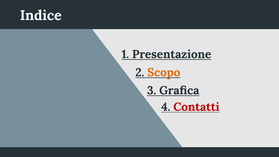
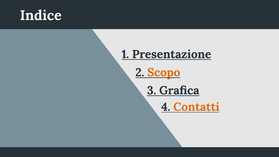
Contatti colour: red -> orange (196, 107)
